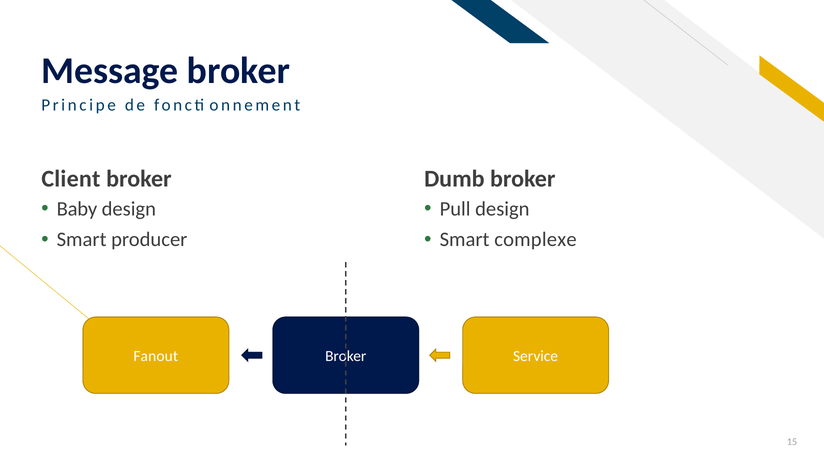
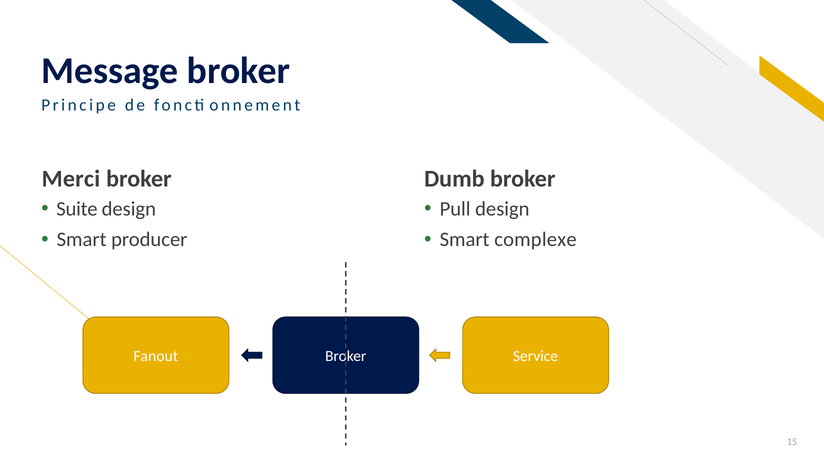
Client: Client -> Merci (71, 179)
Baby: Baby -> Suite (77, 209)
